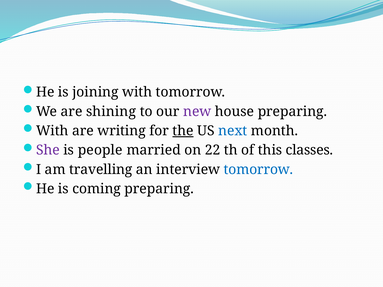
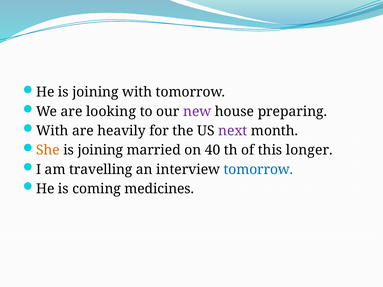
shining: shining -> looking (111, 112)
writing: writing -> heavily (122, 131)
the underline: present -> none (183, 131)
next colour: blue -> purple (233, 131)
She colour: purple -> orange (48, 150)
people: people -> joining (100, 150)
22: 22 -> 40 (213, 150)
classes: classes -> longer (309, 150)
coming preparing: preparing -> medicines (159, 189)
